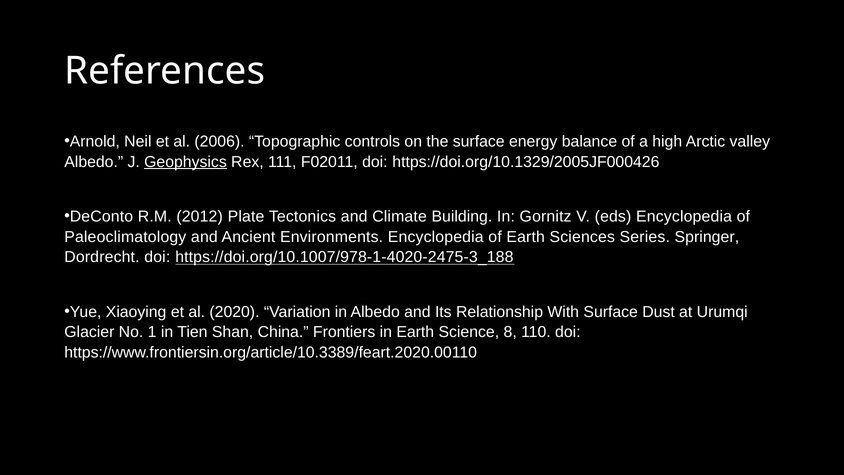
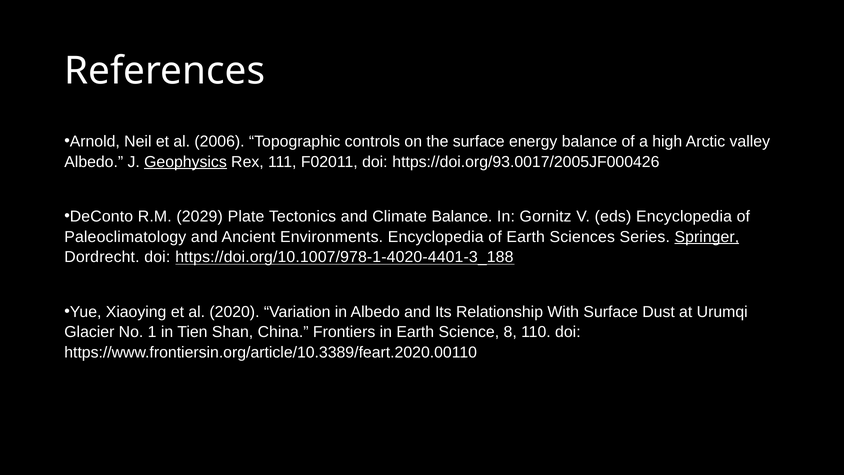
https://doi.org/10.1329/2005JF000426: https://doi.org/10.1329/2005JF000426 -> https://doi.org/93.0017/2005JF000426 (526, 162)
2012: 2012 -> 2029 (200, 216)
Climate Building: Building -> Balance (462, 216)
Springer underline: none -> present (707, 237)
https://doi.org/10.1007/978-1-4020-2475-3_188: https://doi.org/10.1007/978-1-4020-2475-3_188 -> https://doi.org/10.1007/978-1-4020-4401-3_188 (344, 257)
